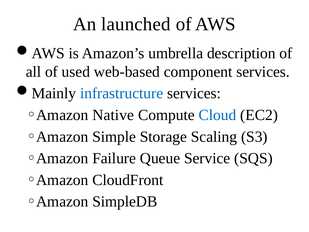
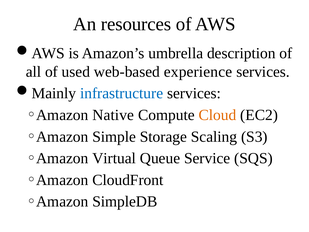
launched: launched -> resources (136, 24)
component: component -> experience (198, 72)
Cloud colour: blue -> orange (217, 115)
Failure: Failure -> Virtual (114, 158)
